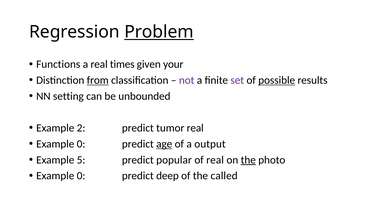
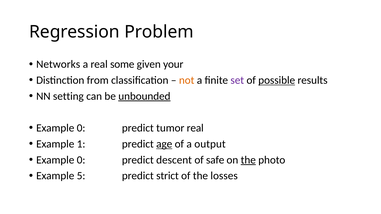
Problem underline: present -> none (159, 32)
Functions: Functions -> Networks (58, 64)
times: times -> some (122, 64)
from underline: present -> none (98, 80)
not colour: purple -> orange (187, 80)
unbounded underline: none -> present (144, 96)
2: 2 -> 0 (81, 128)
0: 0 -> 1 (81, 144)
5: 5 -> 0 (81, 160)
popular: popular -> descent (174, 160)
of real: real -> safe (215, 160)
0: 0 -> 5 (81, 176)
deep: deep -> strict (167, 176)
called: called -> losses (224, 176)
